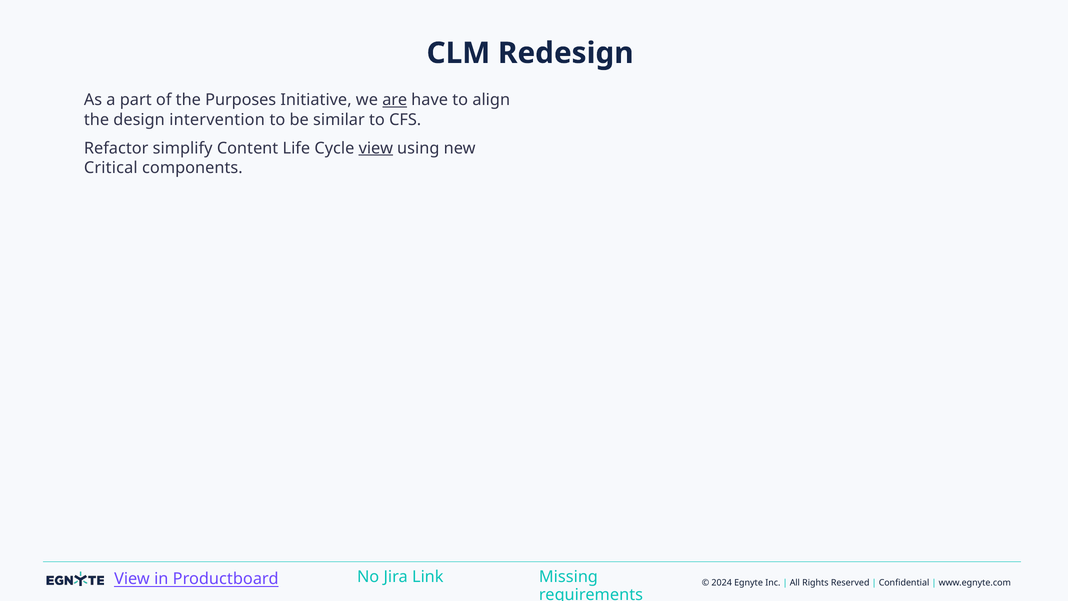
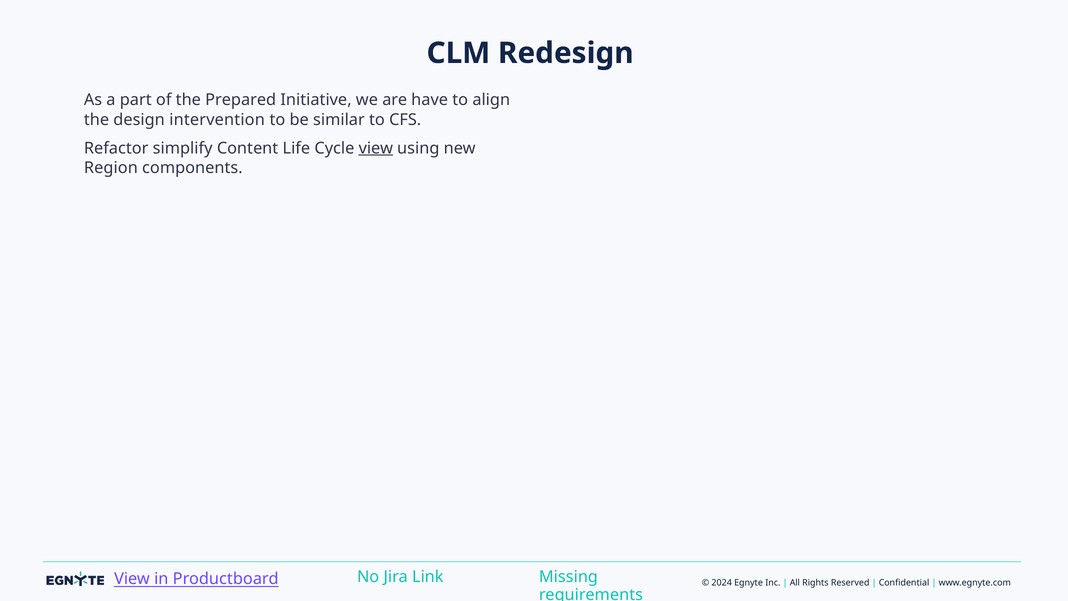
Purposes: Purposes -> Prepared (241, 100)
are underline: present -> none (395, 100)
Critical: Critical -> Region (111, 168)
